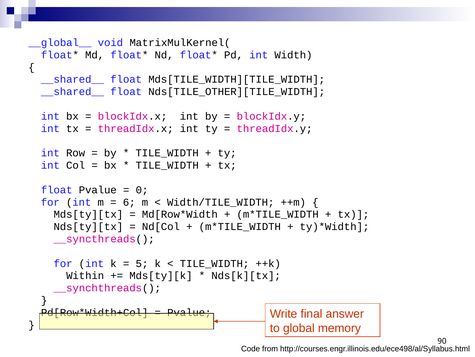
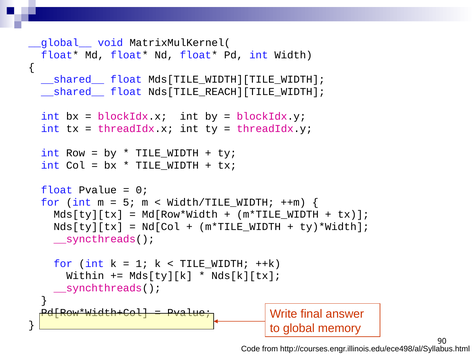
Nds[TILE_OTHER][TILE_WIDTH: Nds[TILE_OTHER][TILE_WIDTH -> Nds[TILE_REACH][TILE_WIDTH (237, 92)
6: 6 -> 5 (129, 202)
5: 5 -> 1 (142, 263)
